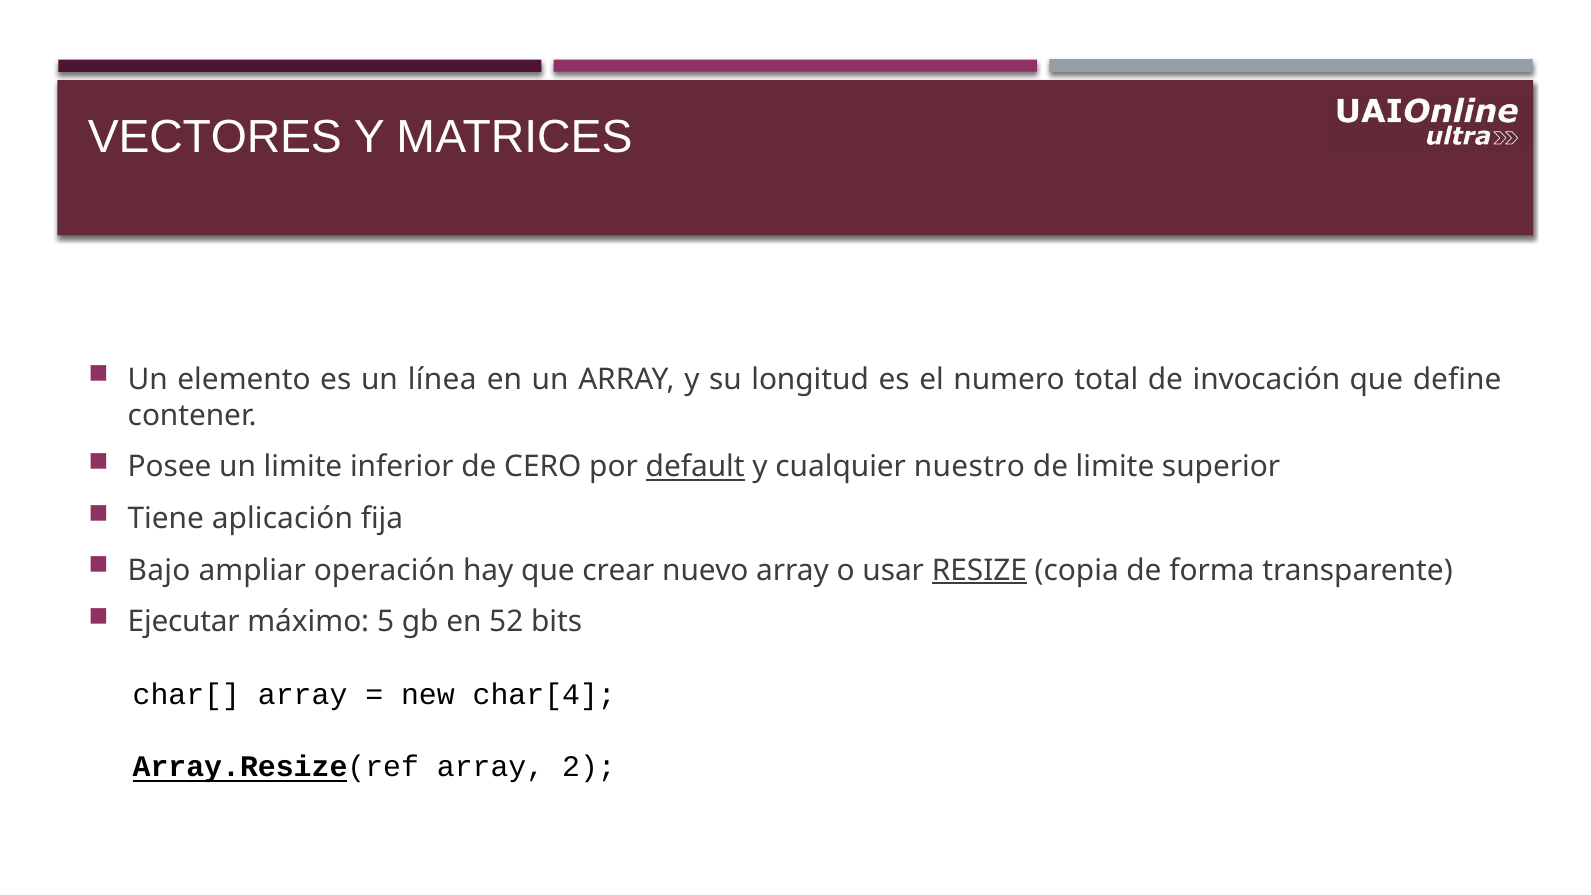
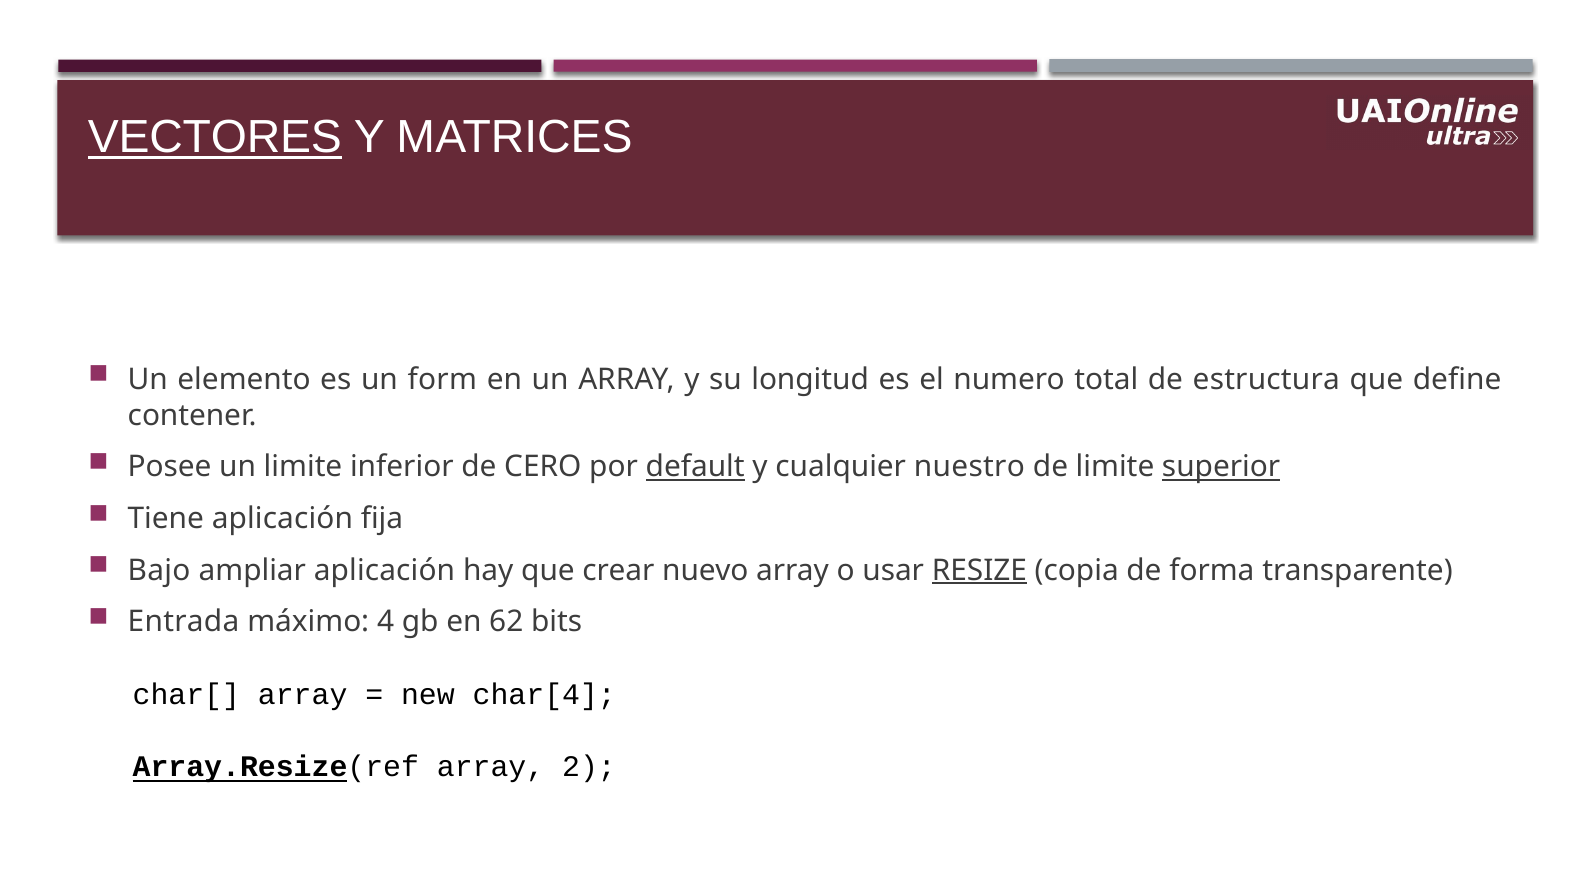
VECTORES underline: none -> present (215, 138)
línea: línea -> form (442, 379)
invocación: invocación -> estructura (1266, 379)
superior underline: none -> present (1221, 467)
ampliar operación: operación -> aplicación (384, 570)
Ejecutar: Ejecutar -> Entrada (183, 622)
5: 5 -> 4 (386, 622)
52: 52 -> 62 (506, 622)
